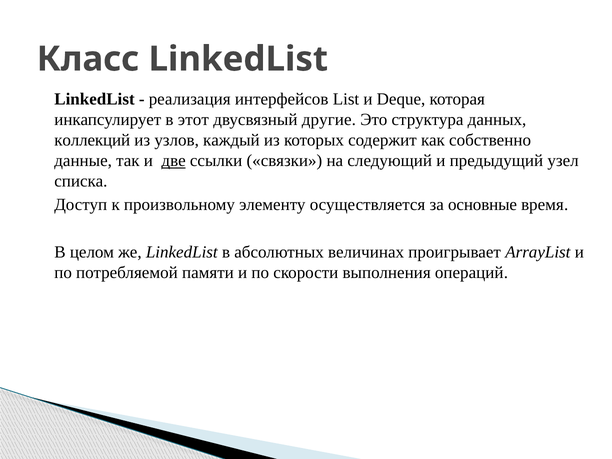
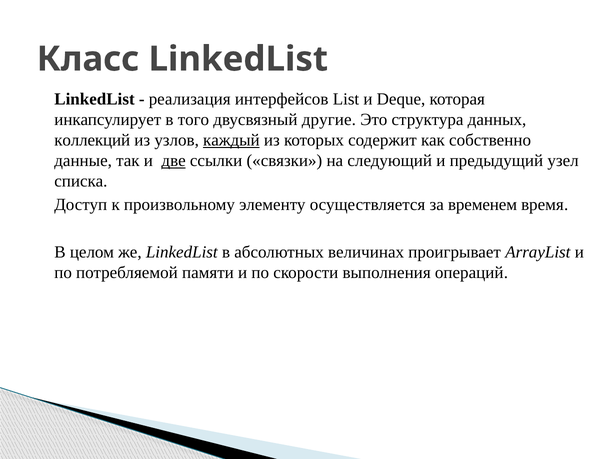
этот: этот -> того (193, 120)
каждый underline: none -> present (231, 140)
основные: основные -> временем (483, 205)
